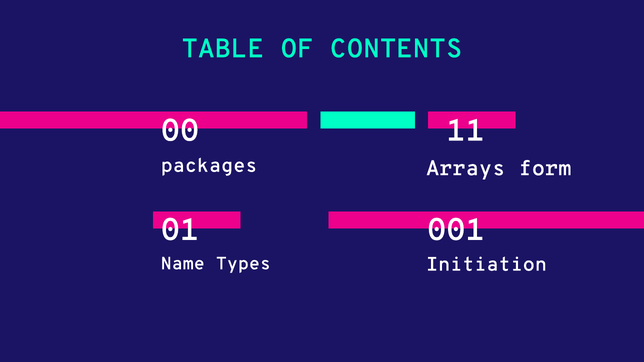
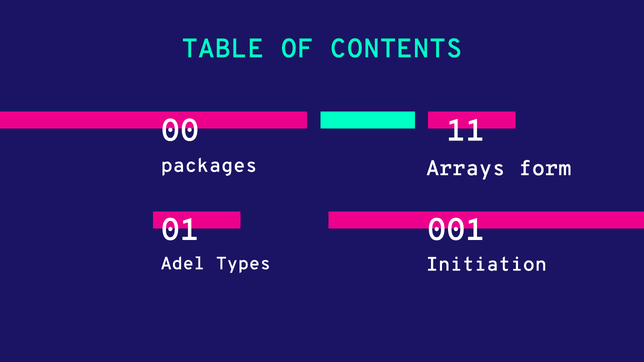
Name: Name -> Adel (183, 264)
